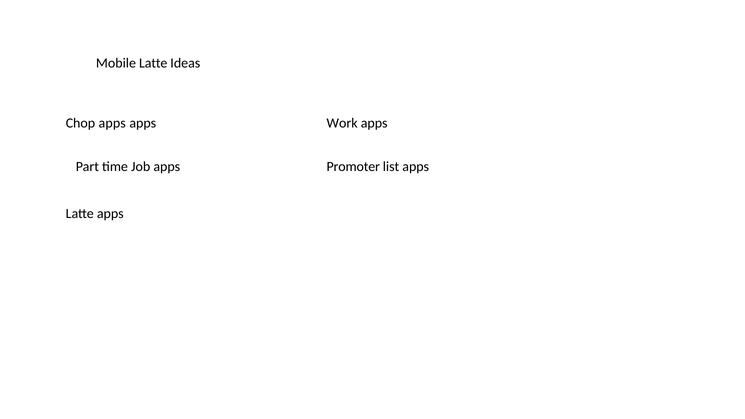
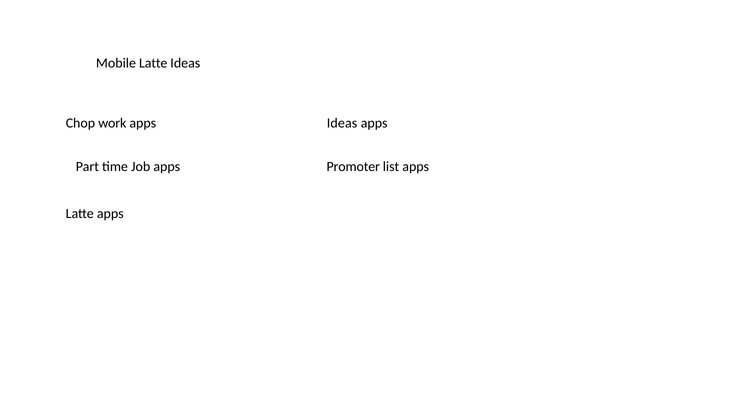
Chop apps: apps -> work (112, 123)
Work: Work -> Ideas (342, 123)
